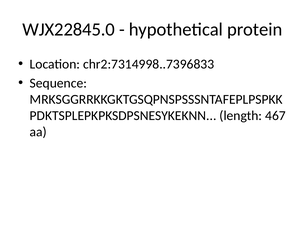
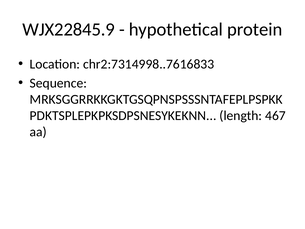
WJX22845.0: WJX22845.0 -> WJX22845.9 (69, 30)
chr2:7314998..7396833: chr2:7314998..7396833 -> chr2:7314998..7616833 (149, 64)
